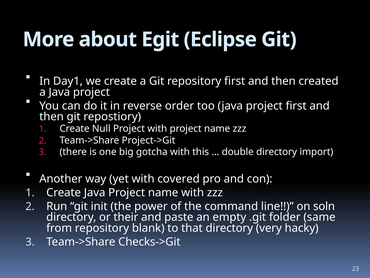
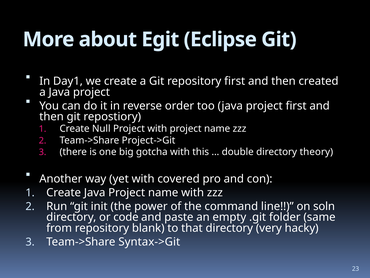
import: import -> theory (316, 152)
their: their -> code (126, 217)
Checks->Git: Checks->Git -> Syntax->Git (149, 241)
